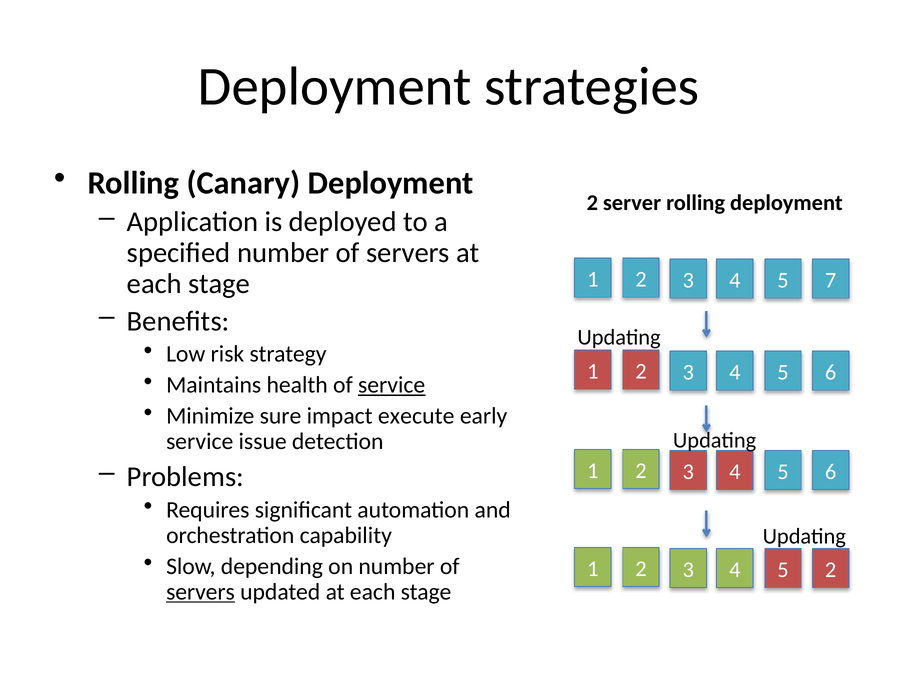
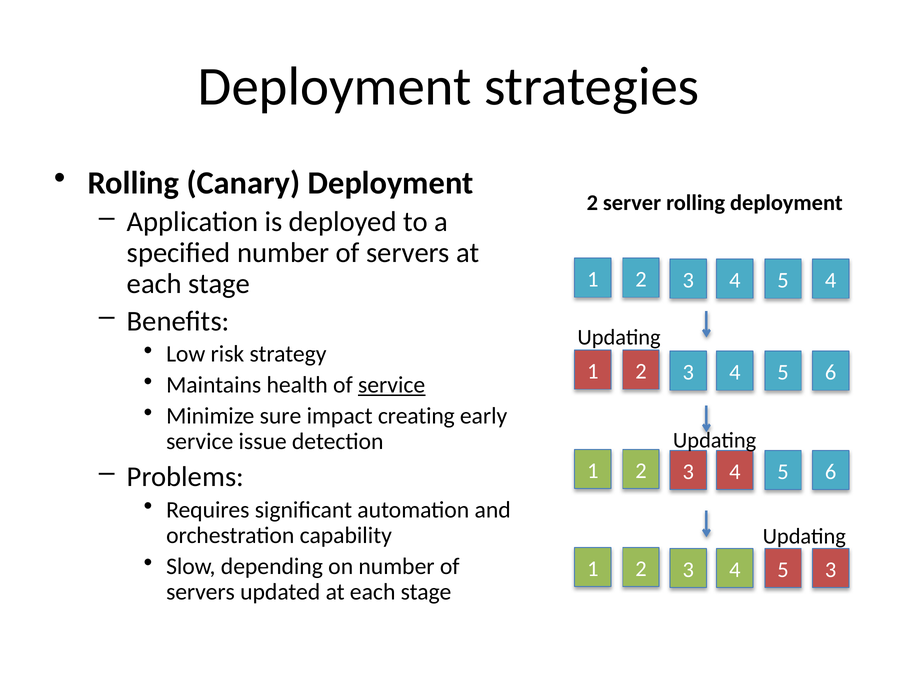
5 7: 7 -> 4 (831, 280)
execute: execute -> creating (416, 416)
5 2: 2 -> 3 (831, 570)
servers underline: present -> none (200, 592)
